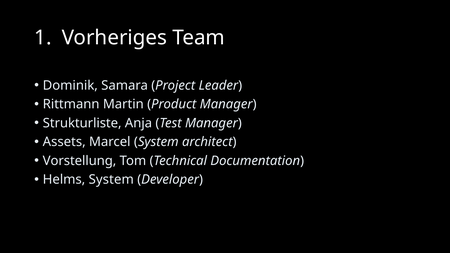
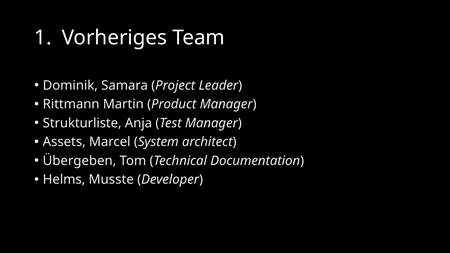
Vorstellung: Vorstellung -> Übergeben (79, 161)
Helms System: System -> Musste (111, 180)
